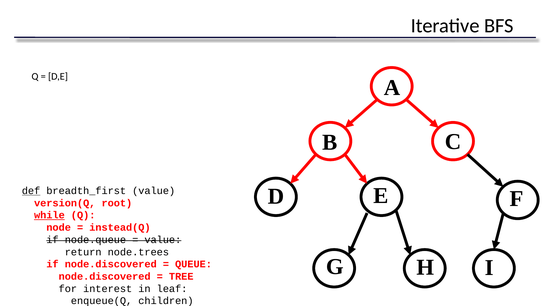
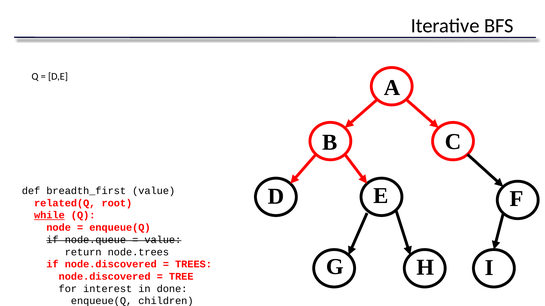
def underline: present -> none (31, 191)
version(Q: version(Q -> related(Q (65, 203)
instead(Q: instead(Q -> enqueue(Q (120, 228)
QUEUE: QUEUE -> TREES (194, 265)
leaf: leaf -> done (172, 289)
